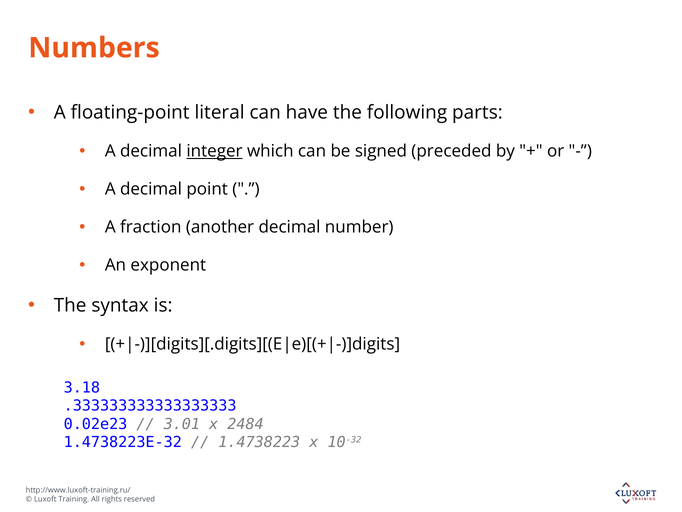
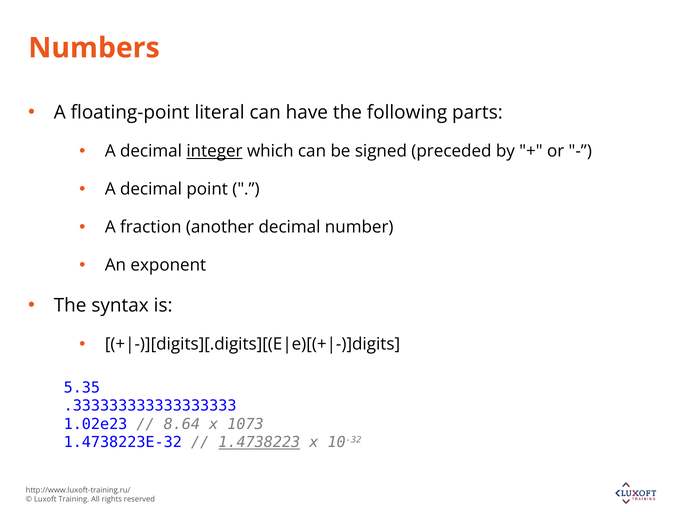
3.18: 3.18 -> 5.35 (82, 387)
0.02e23: 0.02e23 -> 1.02e23 (96, 424)
3.01: 3.01 -> 8.64 (182, 424)
2484: 2484 -> 1073 (246, 424)
1.4738223 underline: none -> present (259, 442)
